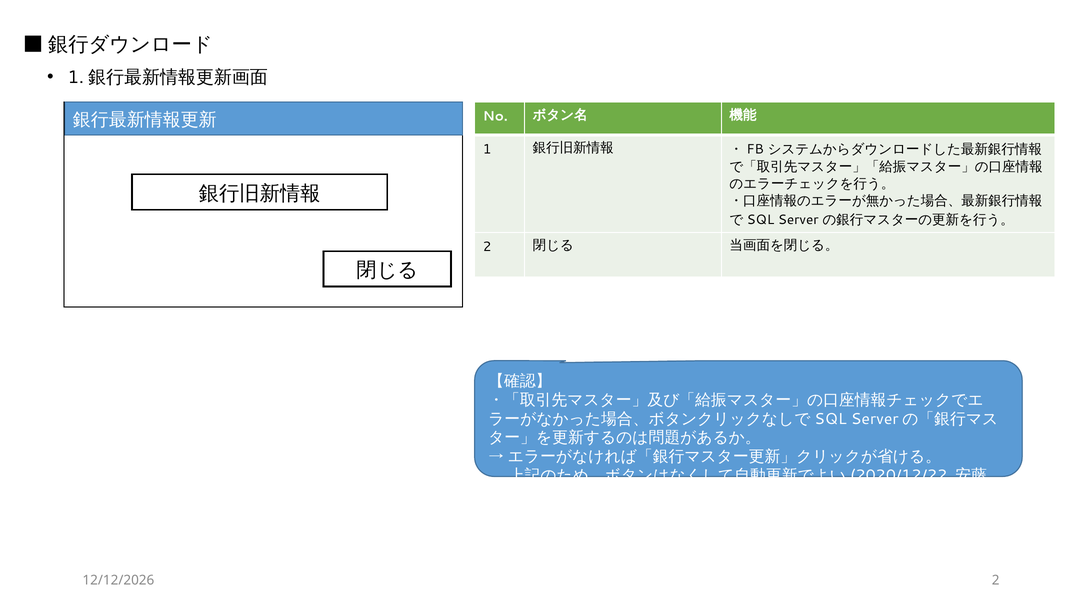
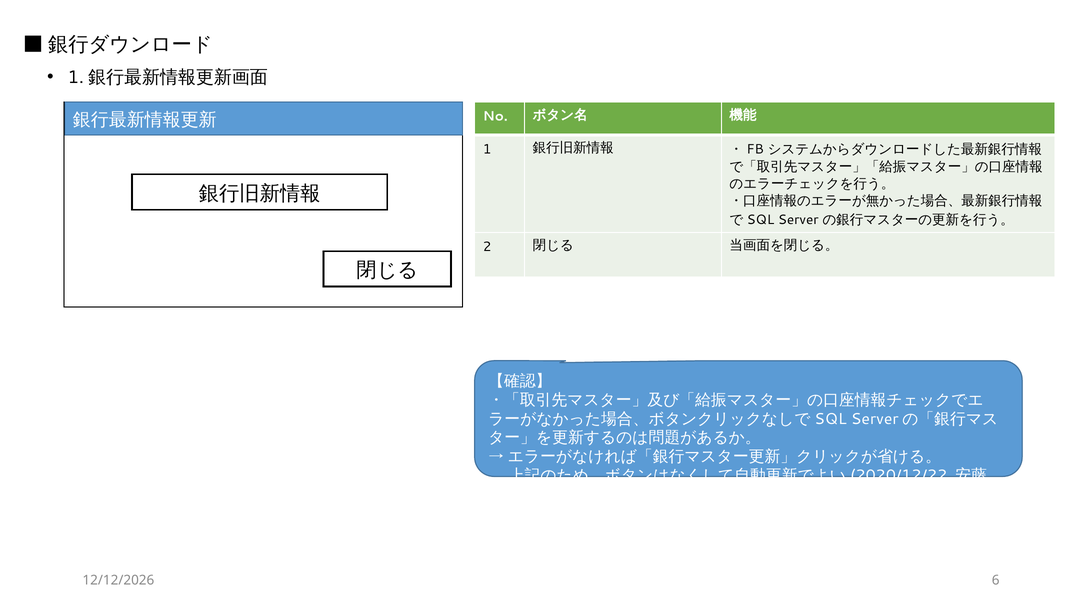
2: 2 -> 6 (996, 580)
